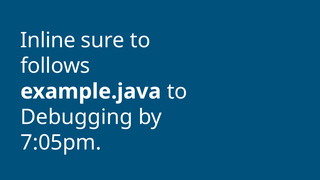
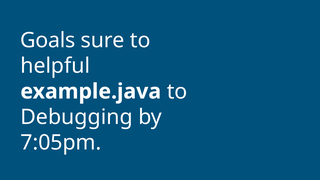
Inline: Inline -> Goals (48, 40)
follows: follows -> helpful (55, 66)
